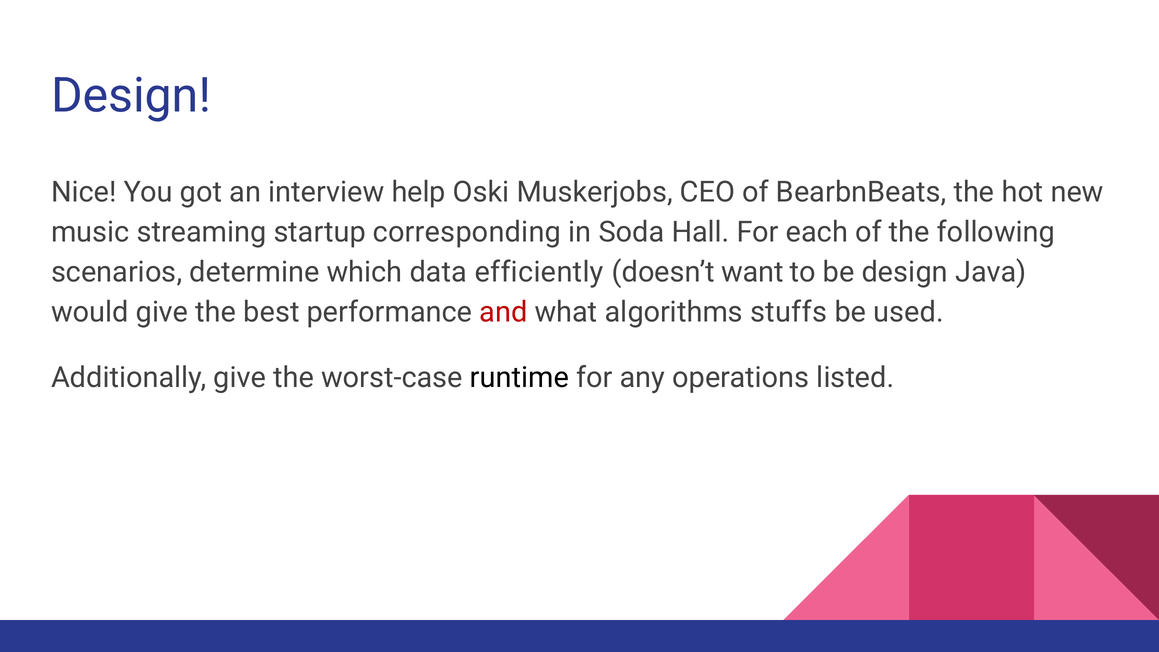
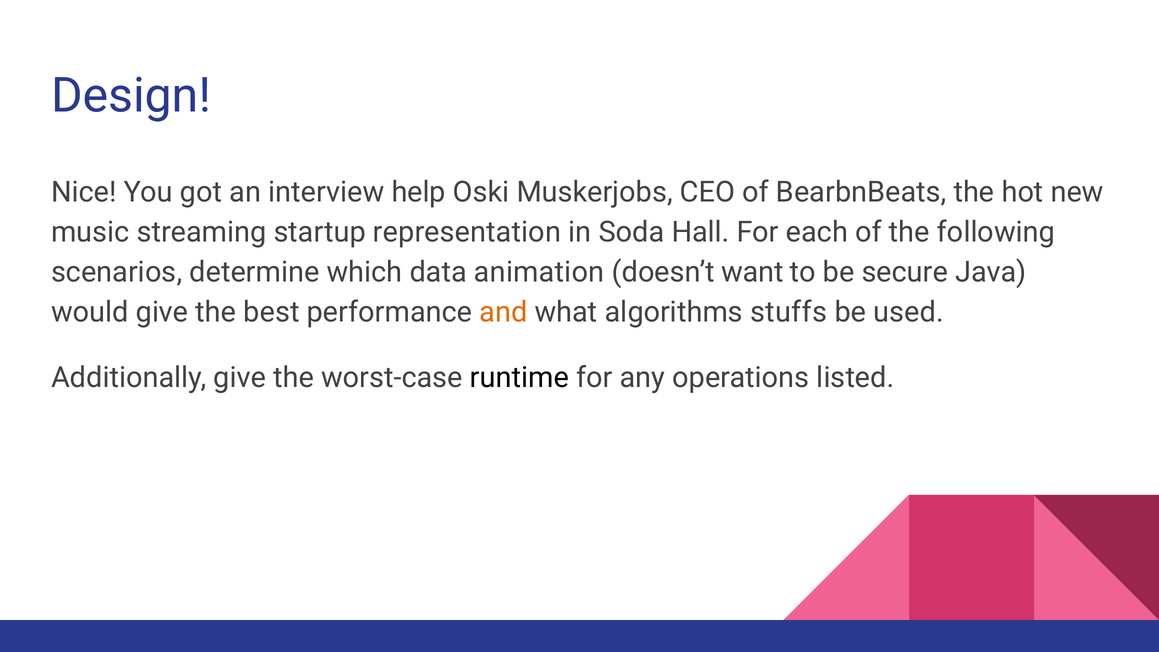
corresponding: corresponding -> representation (467, 232)
efficiently: efficiently -> animation (539, 272)
be design: design -> secure (905, 272)
and colour: red -> orange (503, 312)
